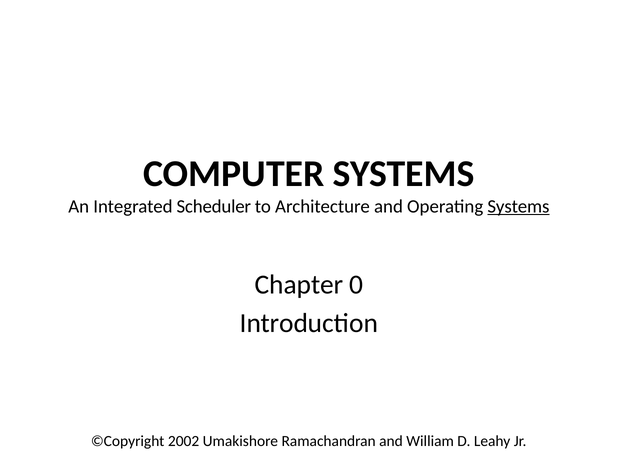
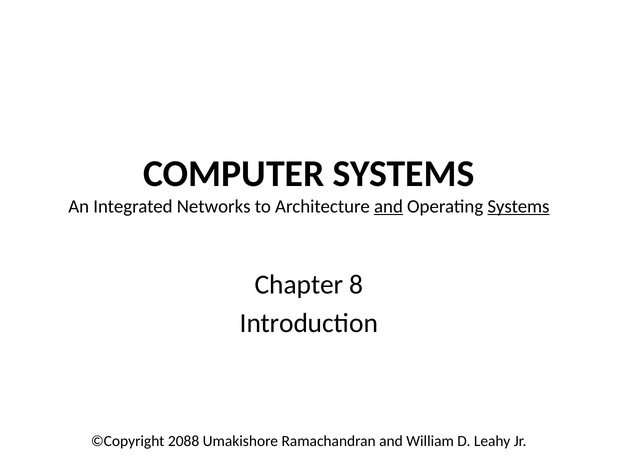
Scheduler: Scheduler -> Networks (214, 206)
and underline: none -> present (389, 206)
0: 0 -> 8 (356, 284)
2002: 2002 -> 2088 (184, 441)
